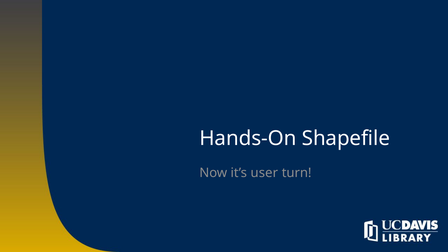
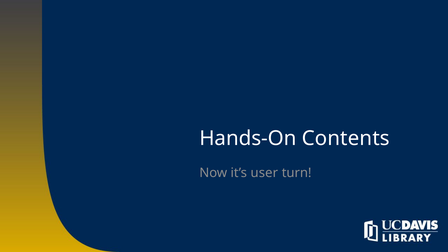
Shapefile: Shapefile -> Contents (346, 138)
